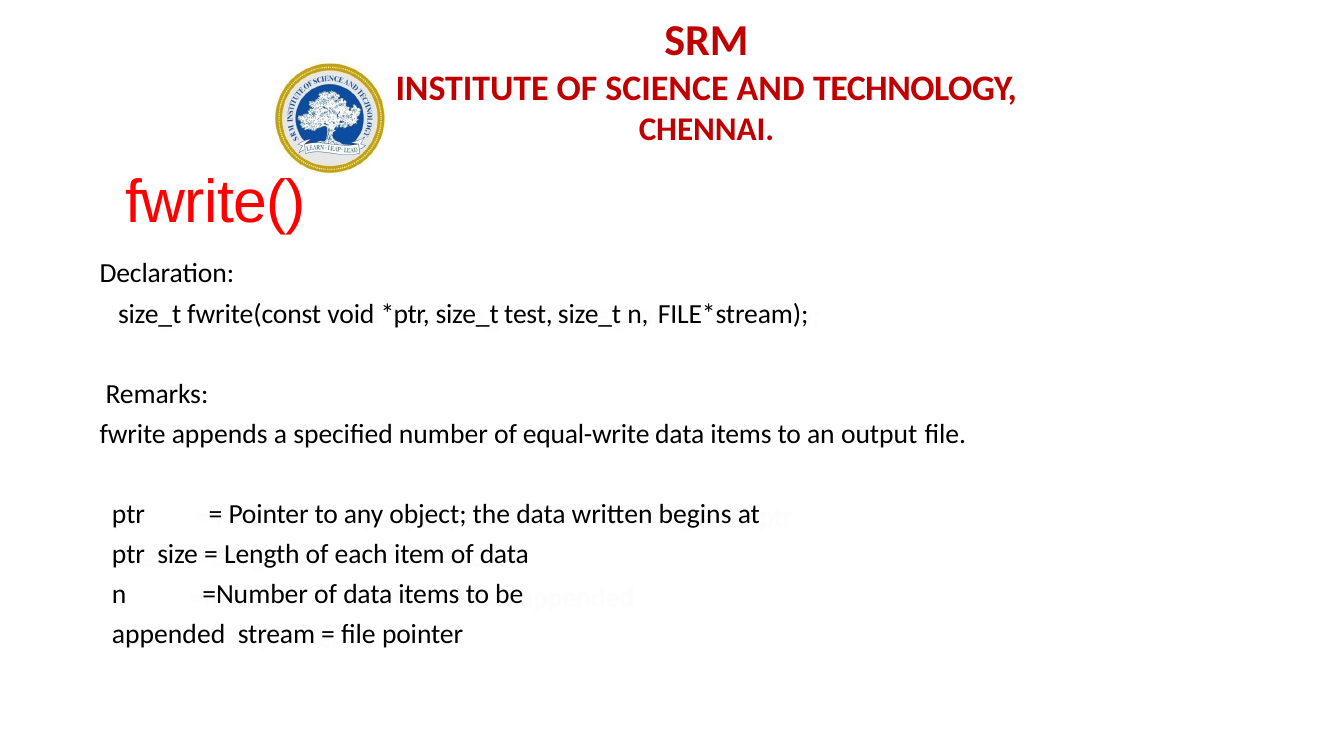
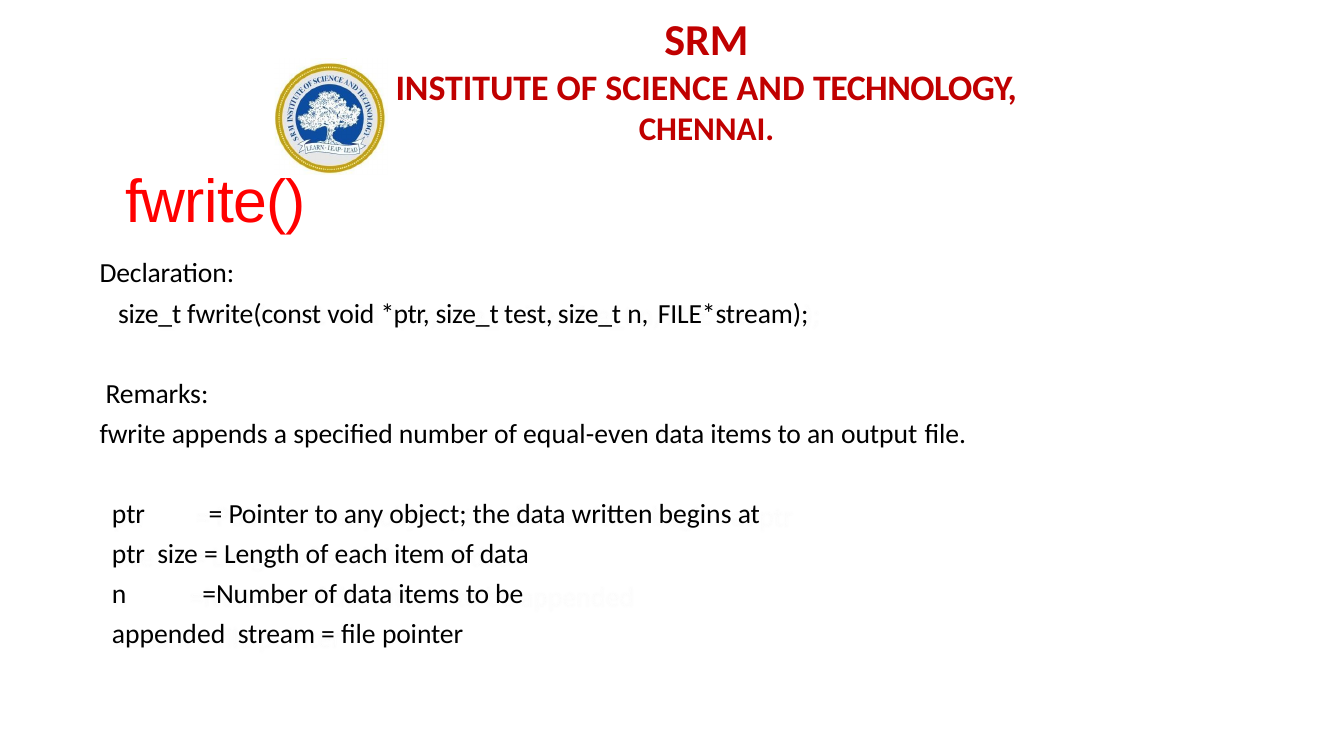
equal-write: equal-write -> equal-even (586, 434)
